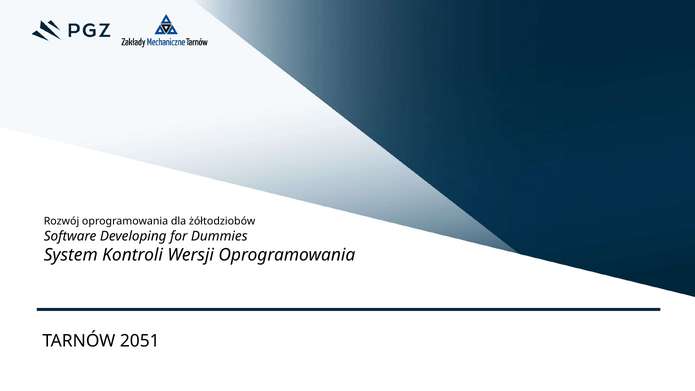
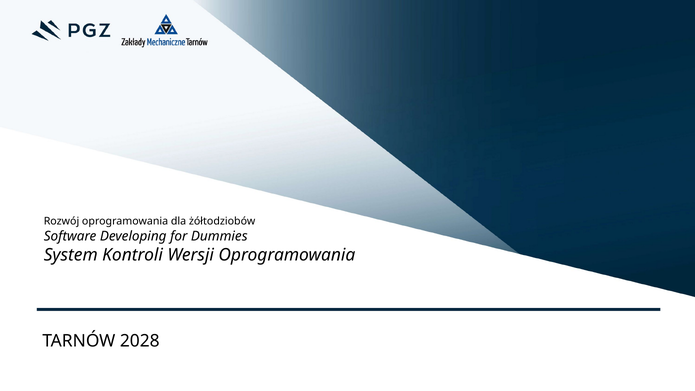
2051: 2051 -> 2028 (140, 341)
